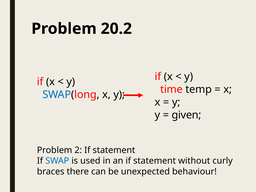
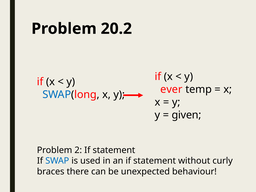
time: time -> ever (171, 89)
